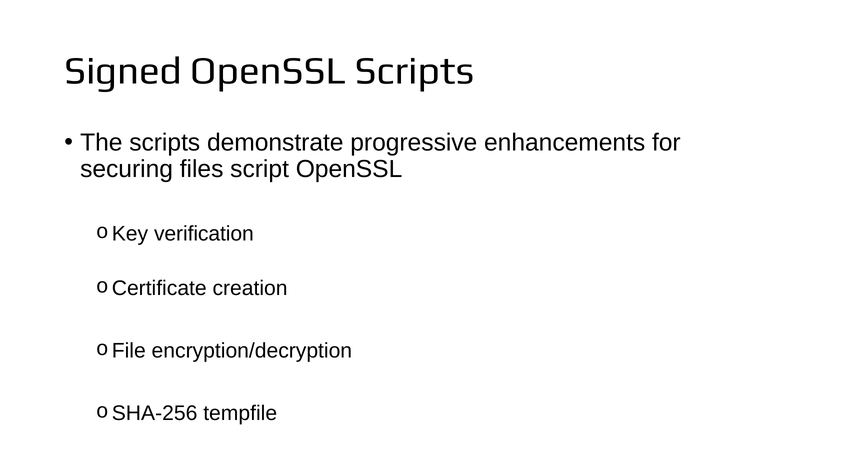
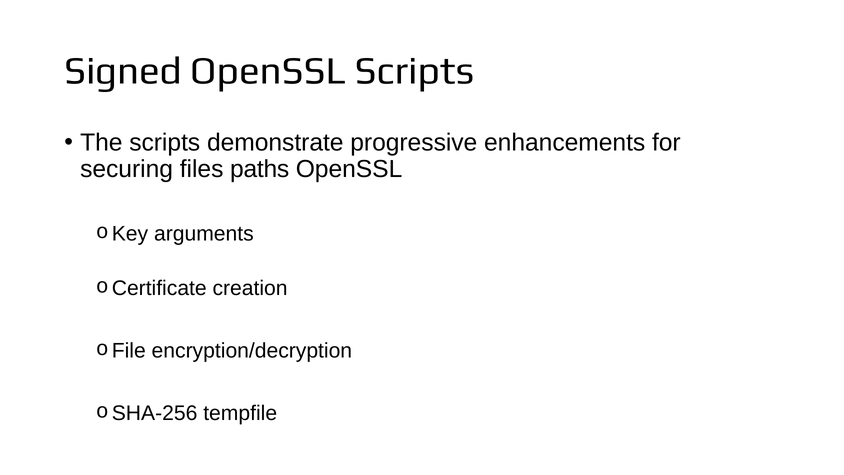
script: script -> paths (260, 169)
verification: verification -> arguments (204, 234)
